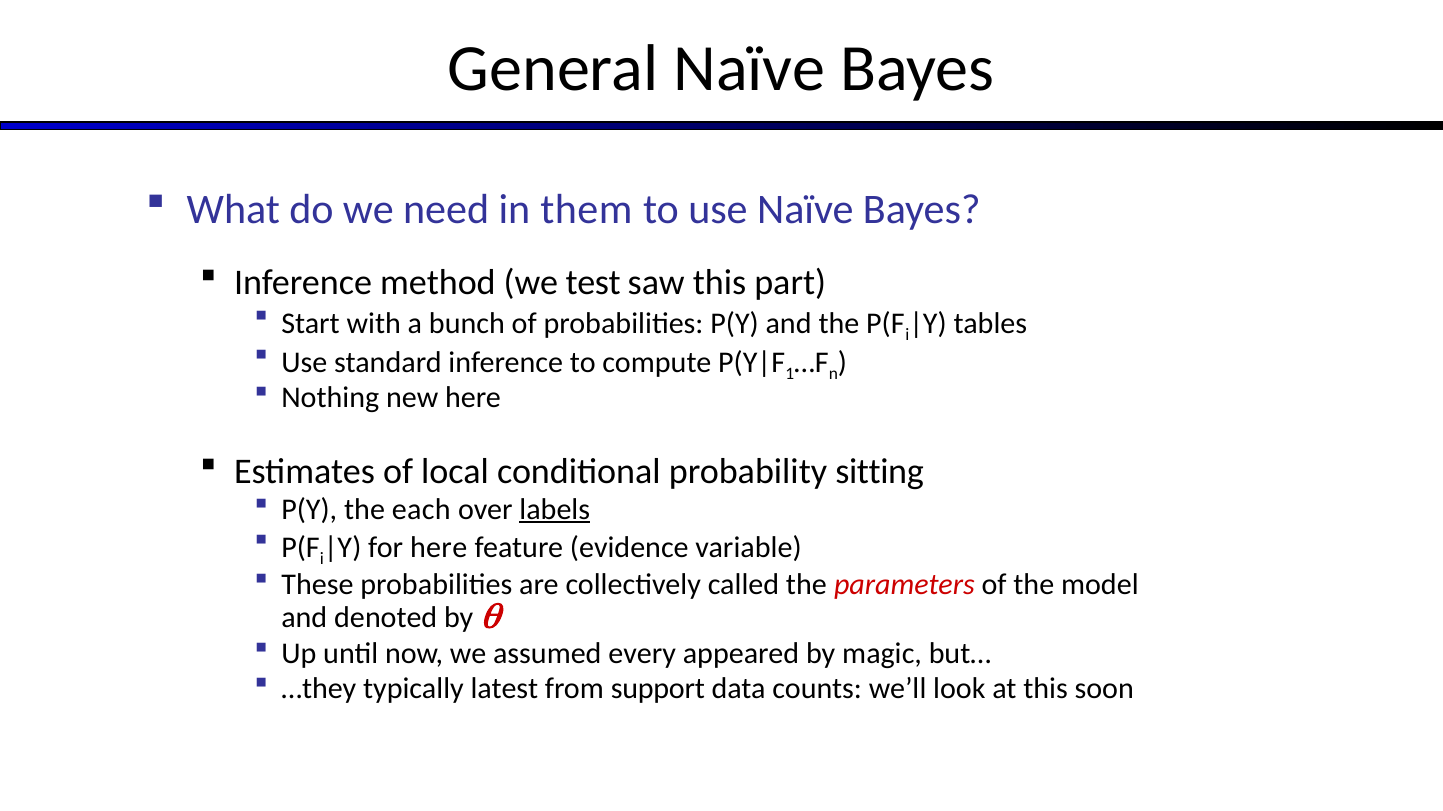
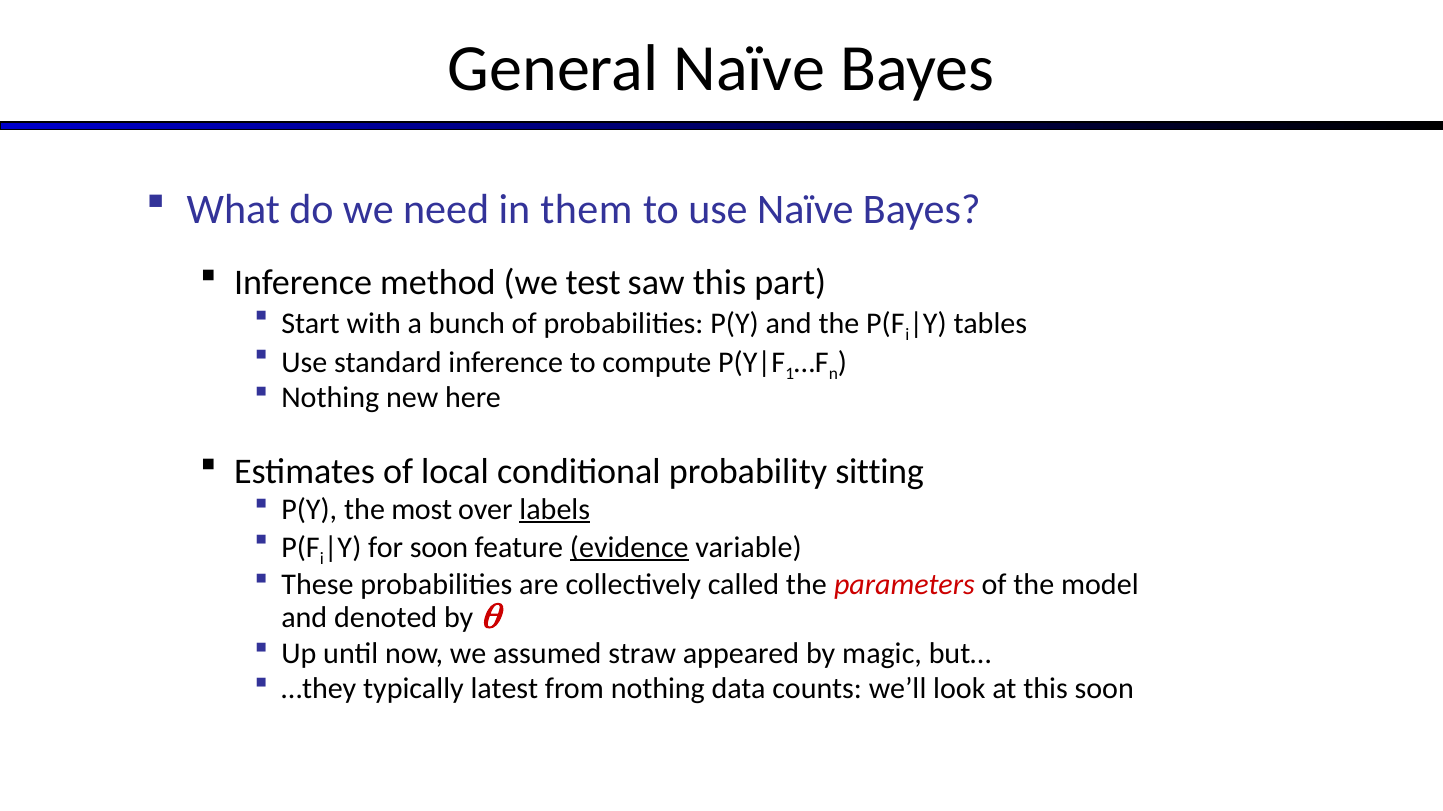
each: each -> most (422, 510)
for here: here -> soon (439, 548)
evidence underline: none -> present (629, 548)
every: every -> straw (642, 654)
from support: support -> nothing (658, 689)
